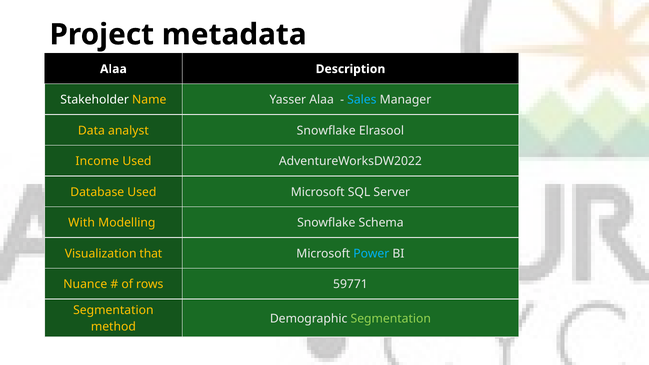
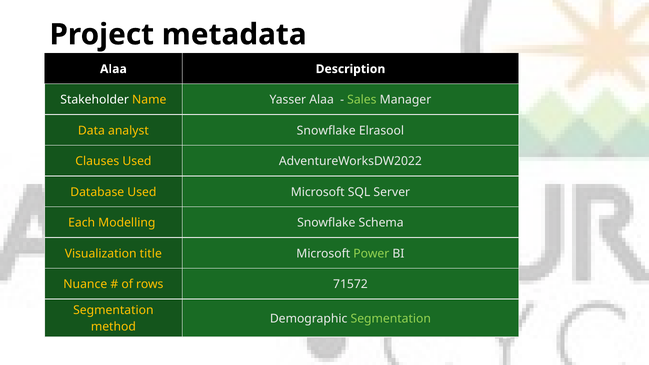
Sales colour: light blue -> light green (362, 100)
Income: Income -> Clauses (97, 161)
With: With -> Each (82, 223)
that: that -> title (151, 254)
Power colour: light blue -> light green (371, 254)
59771: 59771 -> 71572 (350, 284)
